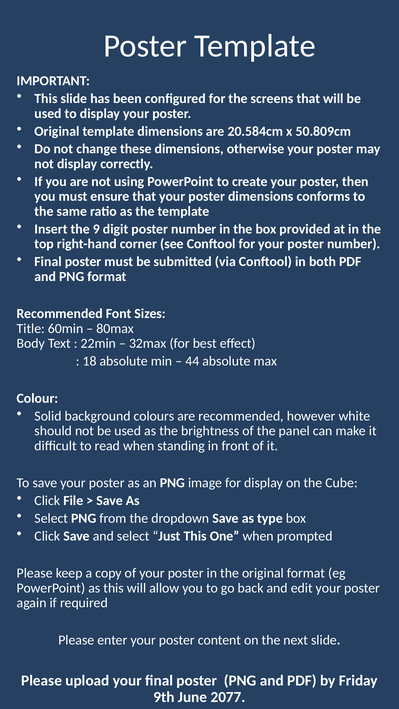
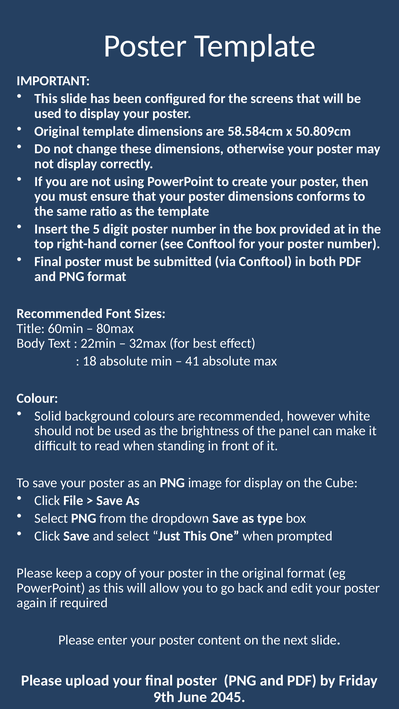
20.584cm: 20.584cm -> 58.584cm (255, 131)
9: 9 -> 5 (96, 229)
44: 44 -> 41 (192, 361)
2077: 2077 -> 2045 (228, 697)
